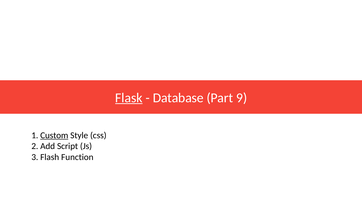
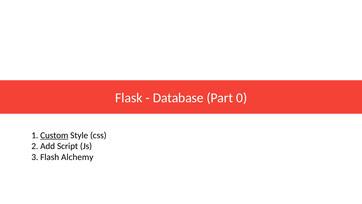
Flask underline: present -> none (129, 98)
9: 9 -> 0 (242, 98)
Function: Function -> Alchemy (77, 157)
